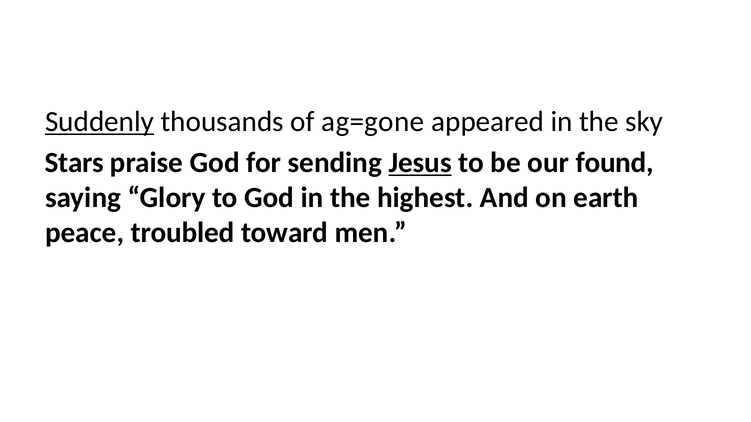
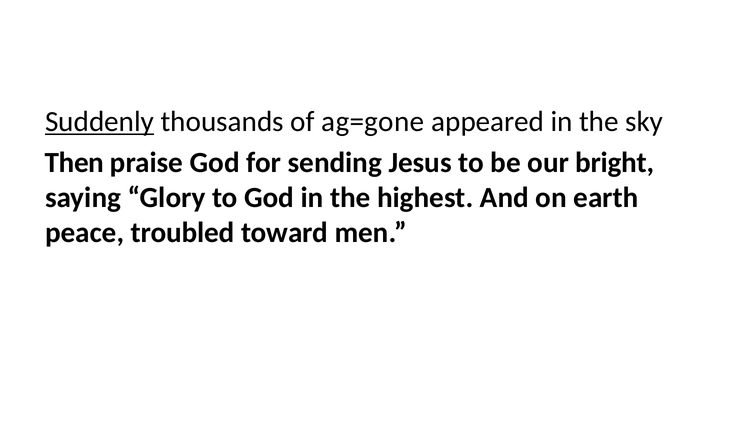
Stars: Stars -> Then (74, 163)
Jesus underline: present -> none (420, 163)
found: found -> bright (615, 163)
